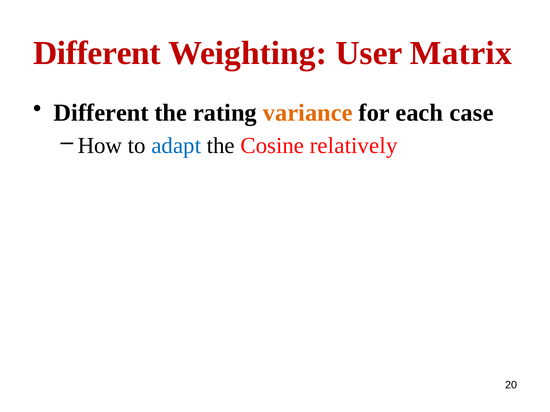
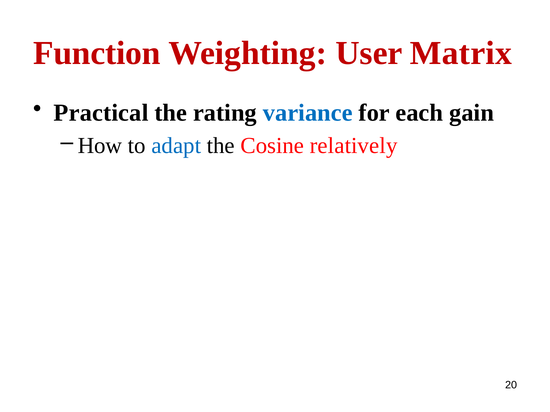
Different: Different -> Function (97, 53)
Different: Different -> Practical (101, 113)
variance colour: orange -> blue (308, 113)
case: case -> gain (472, 113)
